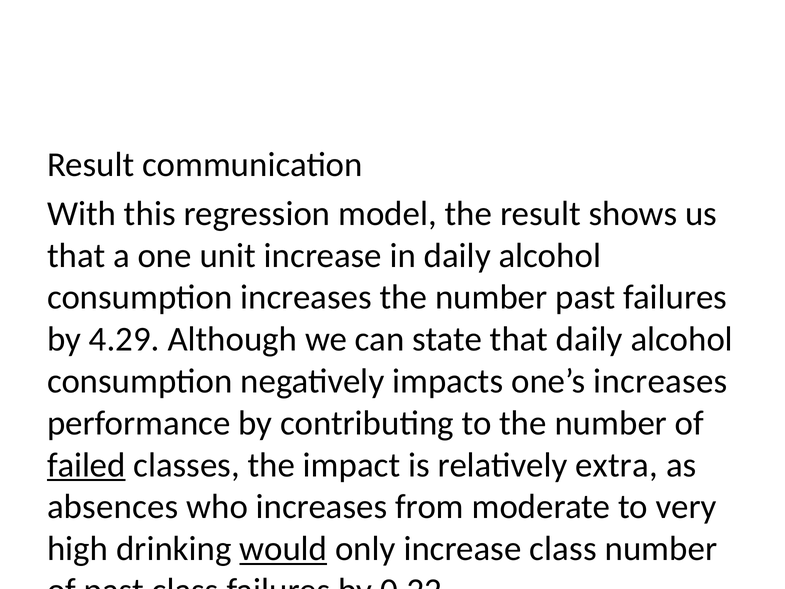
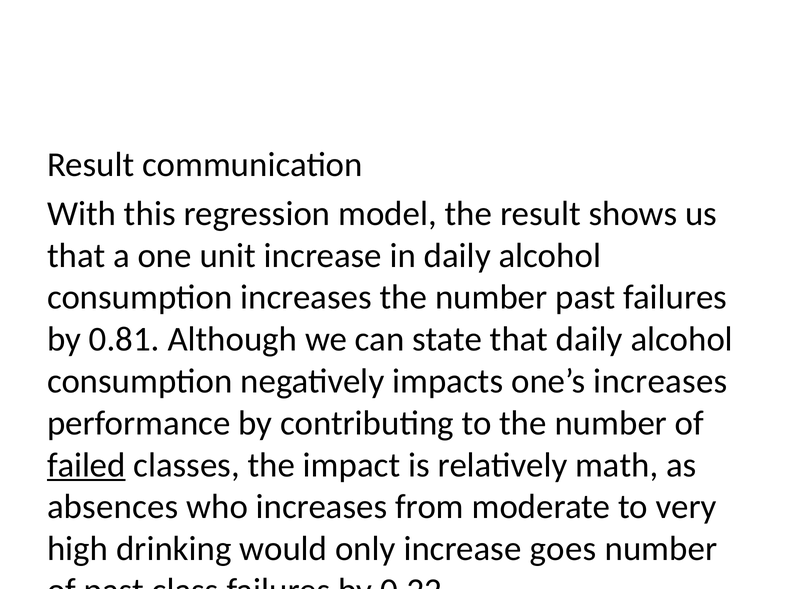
4.29: 4.29 -> 0.81 (124, 339)
extra: extra -> math (617, 465)
would underline: present -> none (283, 549)
increase class: class -> goes (563, 549)
